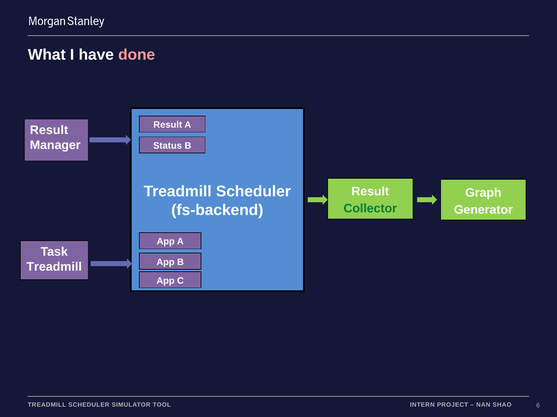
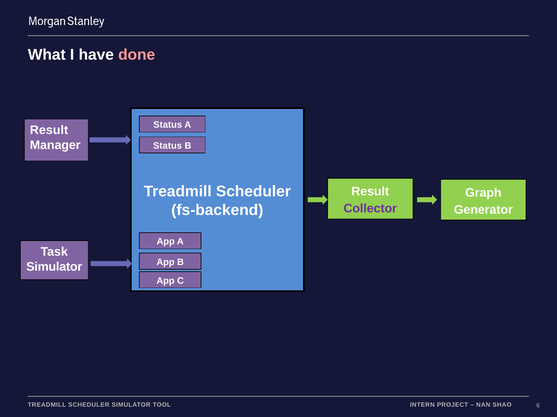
Result: Result -> Status (168, 125)
Collector colour: green -> purple (370, 209)
Treadmill: Treadmill -> Simulator (54, 267)
